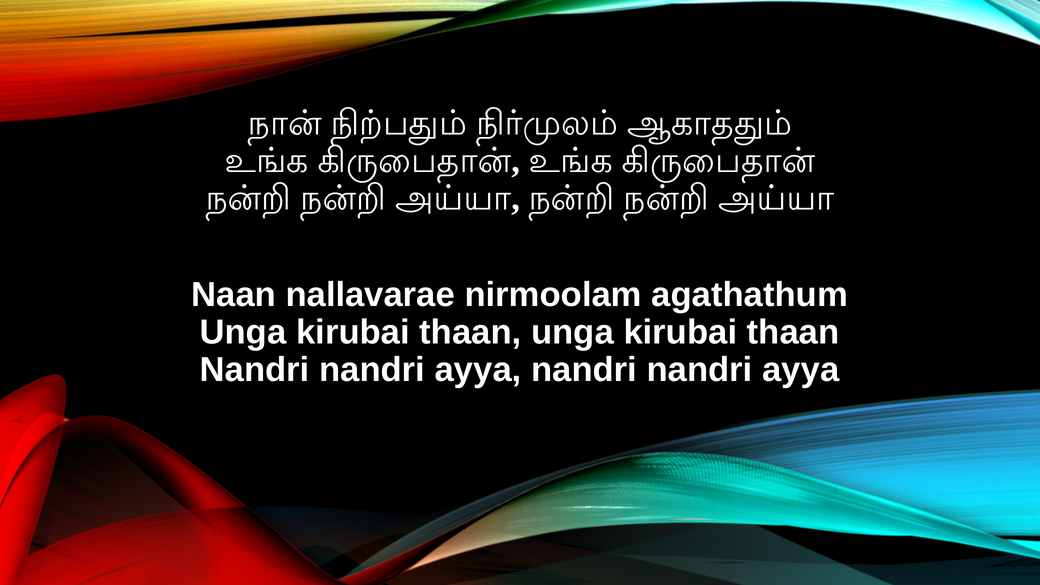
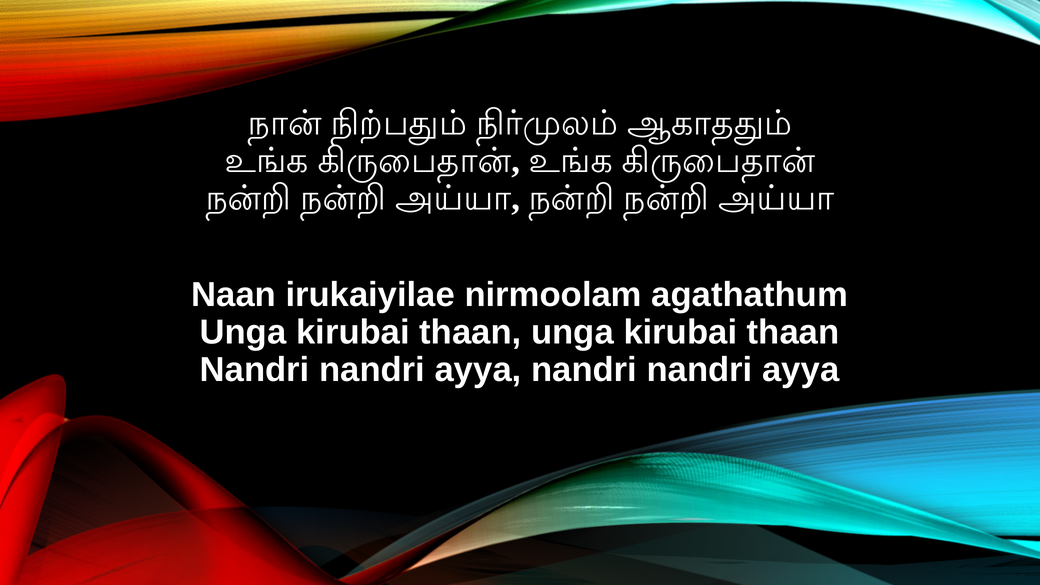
nallavarae: nallavarae -> irukaiyilae (370, 295)
